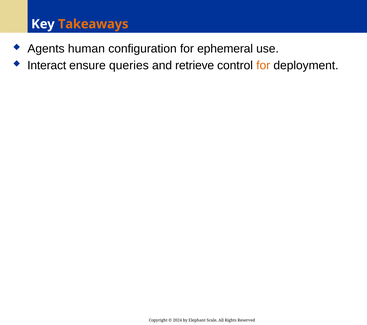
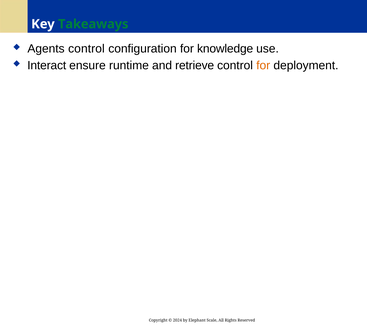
Takeaways colour: orange -> green (93, 24)
Agents human: human -> control (86, 49)
ephemeral: ephemeral -> knowledge (225, 49)
queries: queries -> runtime (129, 65)
